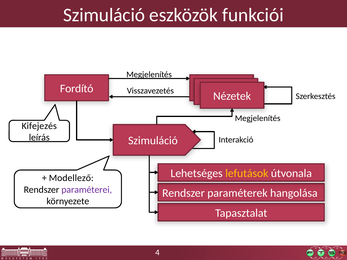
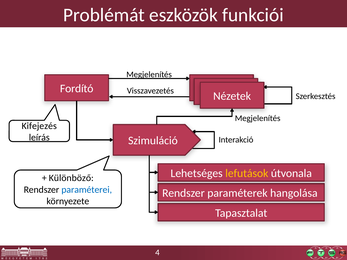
Szimuláció: Szimuláció -> Problémát (104, 15)
Modellező: Modellező -> Különböző (71, 178)
paraméterei colour: purple -> blue (87, 190)
